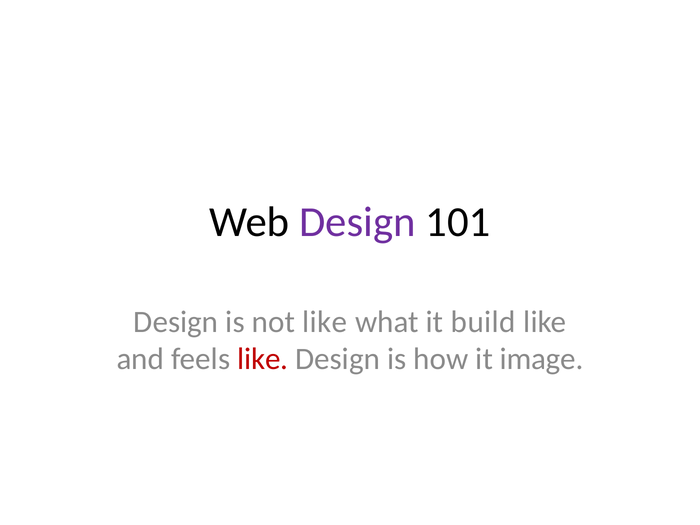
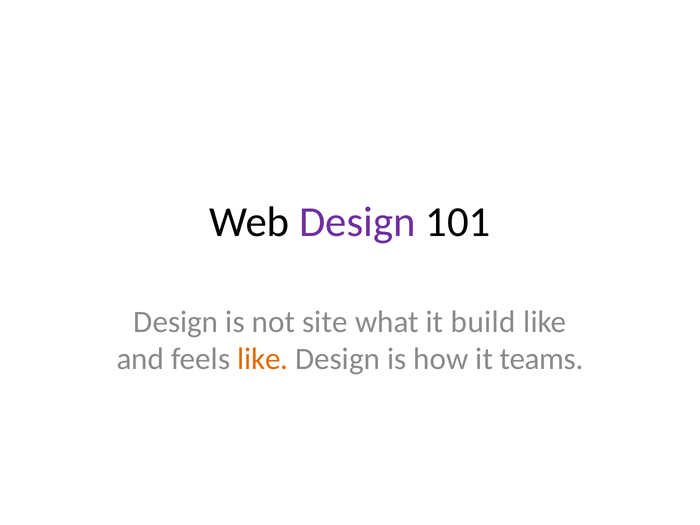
not like: like -> site (325, 322)
like colour: red -> orange (263, 359)
image: image -> teams (542, 359)
